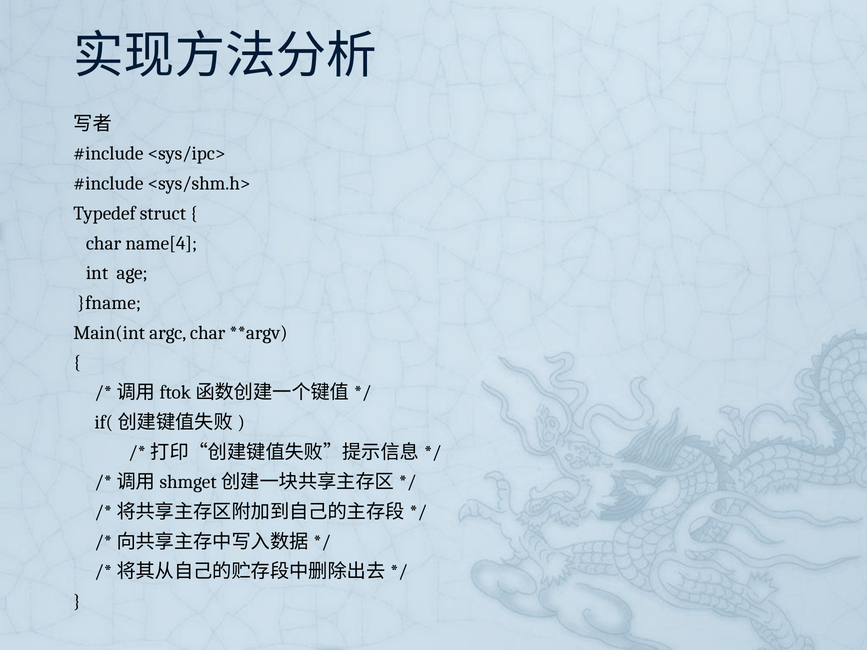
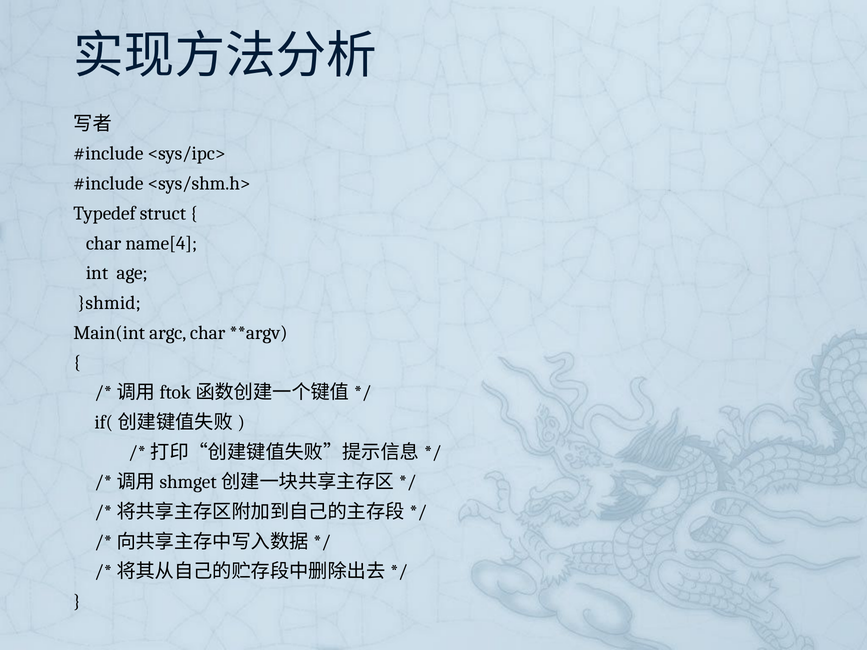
}fname: }fname -> }shmid (109, 303)
